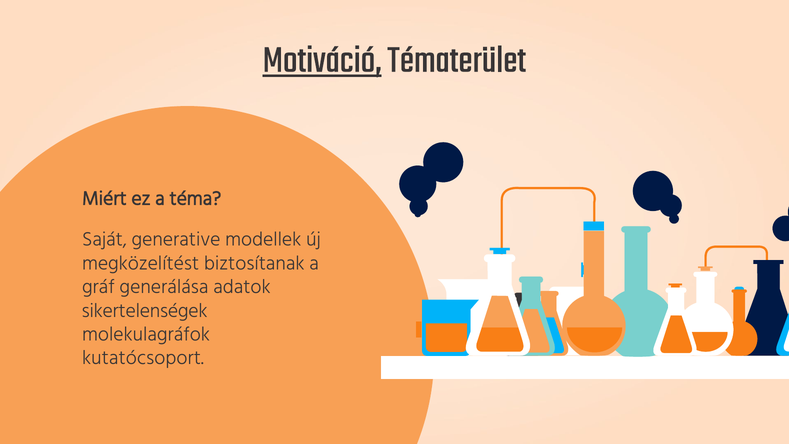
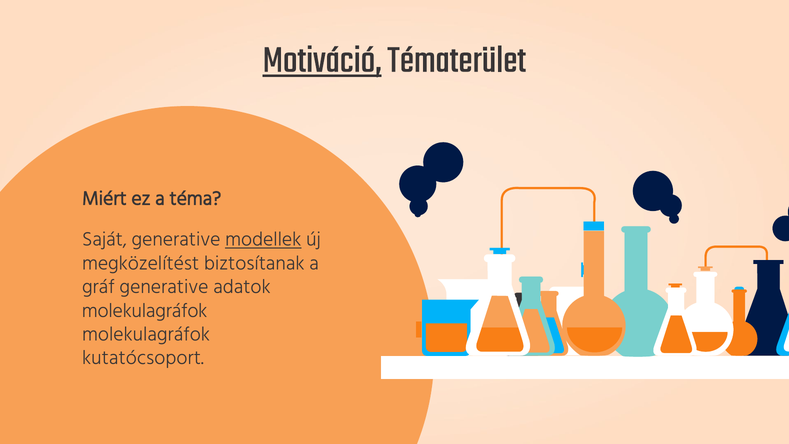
modellek underline: none -> present (263, 239)
gráf generálása: generálása -> generative (164, 287)
sikertelenségek: sikertelenségek -> molekulagráfok (145, 310)
